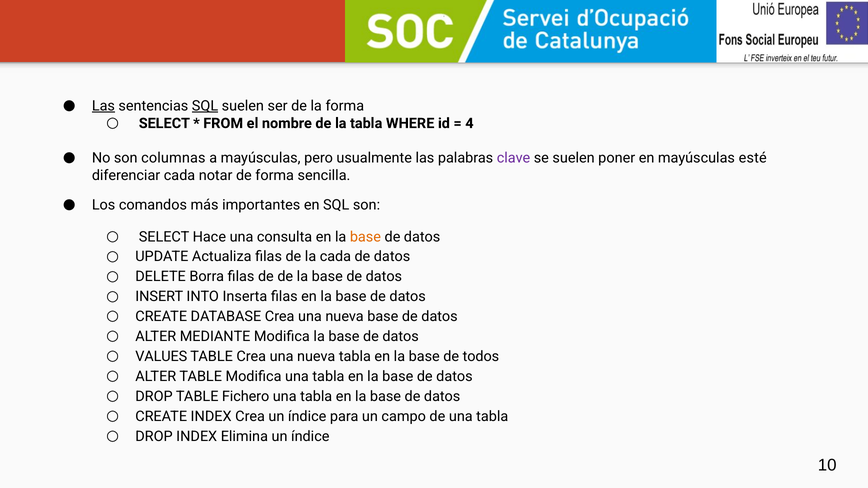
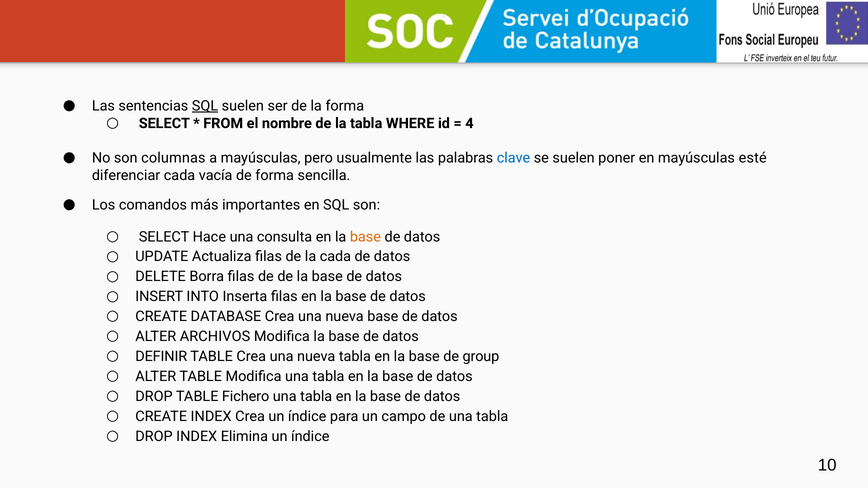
Las underline: present -> none (103, 106)
clave colour: purple -> blue (514, 158)
notar: notar -> vacía (216, 175)
MEDIANTE: MEDIANTE -> ARCHIVOS (215, 337)
VALUES: VALUES -> DEFINIR (161, 357)
todos: todos -> group (481, 357)
